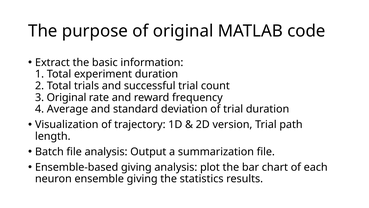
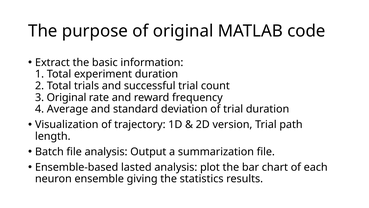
Ensemble-based giving: giving -> lasted (136, 167)
